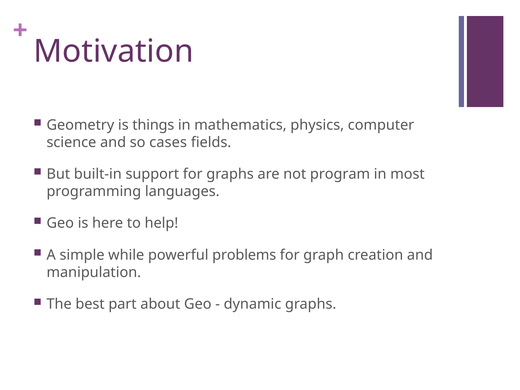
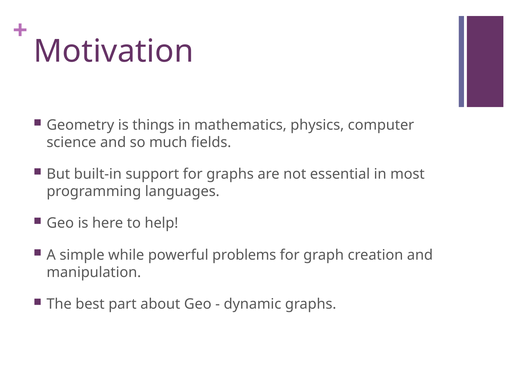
cases: cases -> much (168, 142)
program: program -> essential (340, 174)
